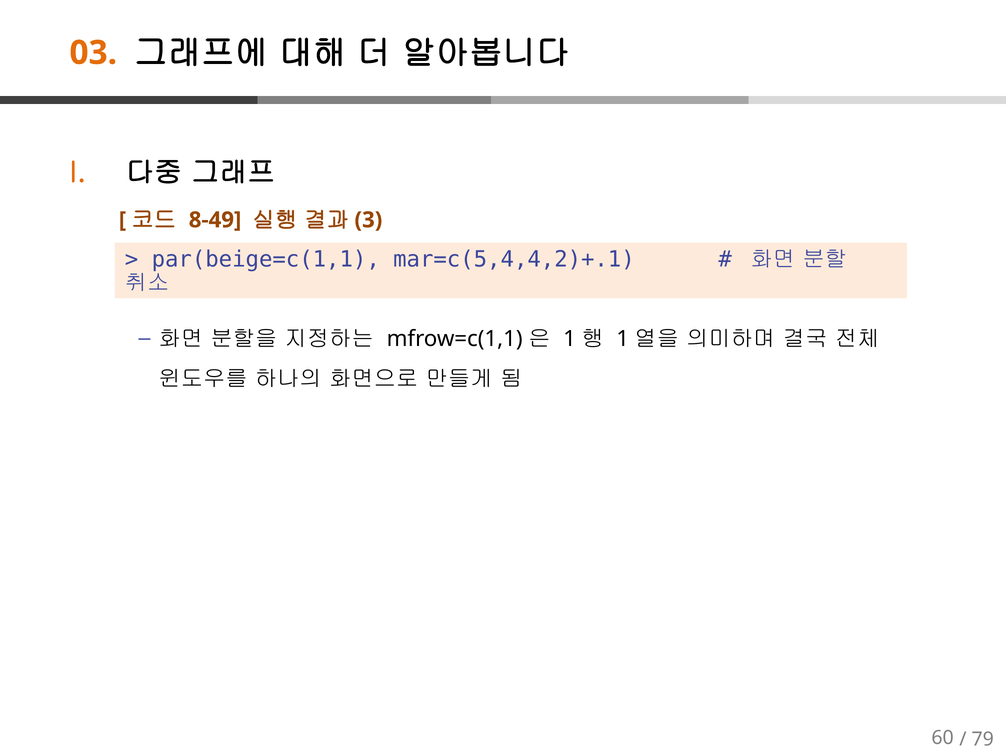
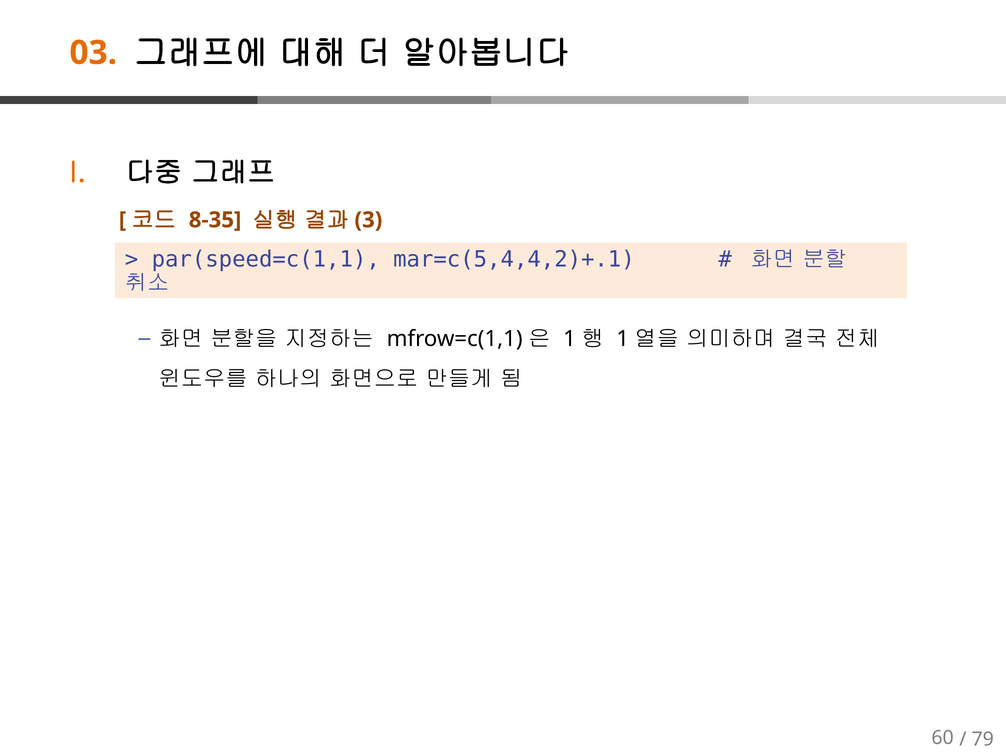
8-49: 8-49 -> 8-35 (215, 220)
par(beige=c(1,1: par(beige=c(1,1 -> par(speed=c(1,1 (266, 259)
